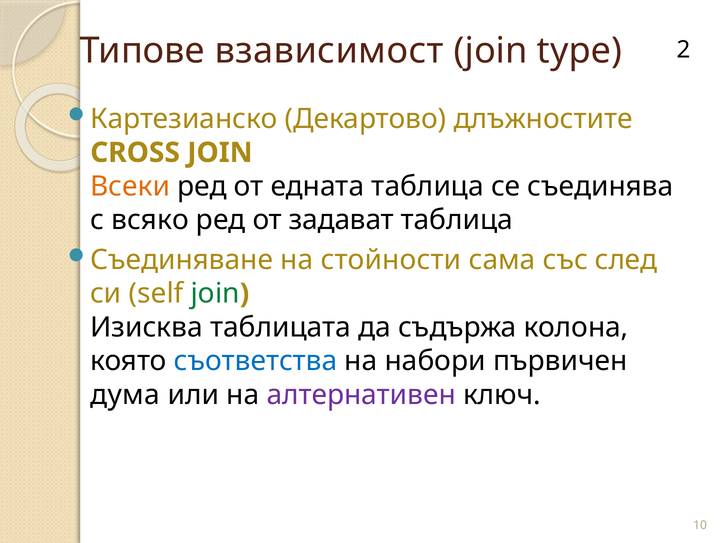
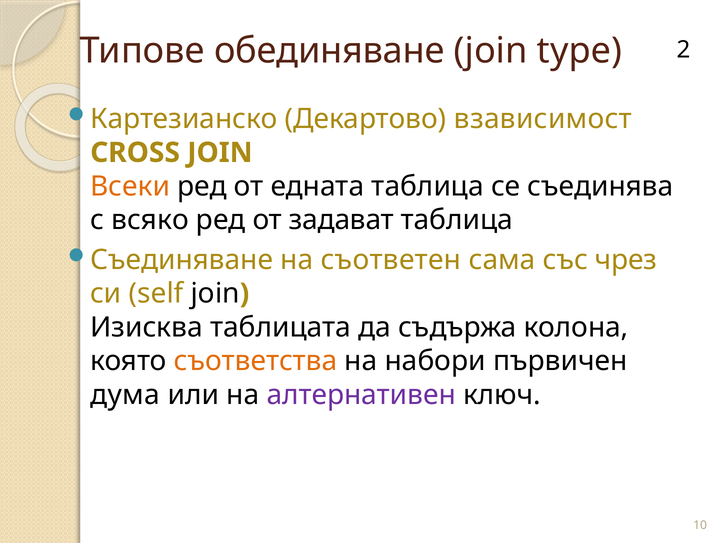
взависимост: взависимост -> обединяване (329, 51)
длъжностите: длъжностите -> взависимост (543, 119)
стойности: стойности -> съответен (391, 260)
след: след -> чрез (626, 260)
join colour: green -> black (215, 294)
съответства colour: blue -> orange (256, 361)
